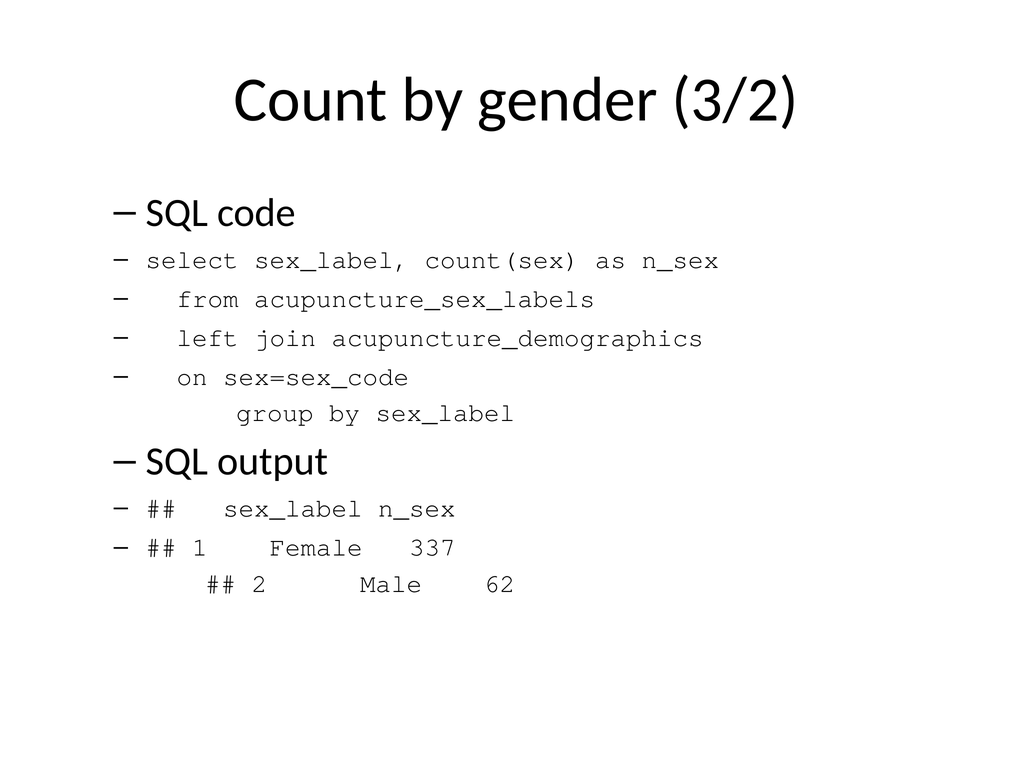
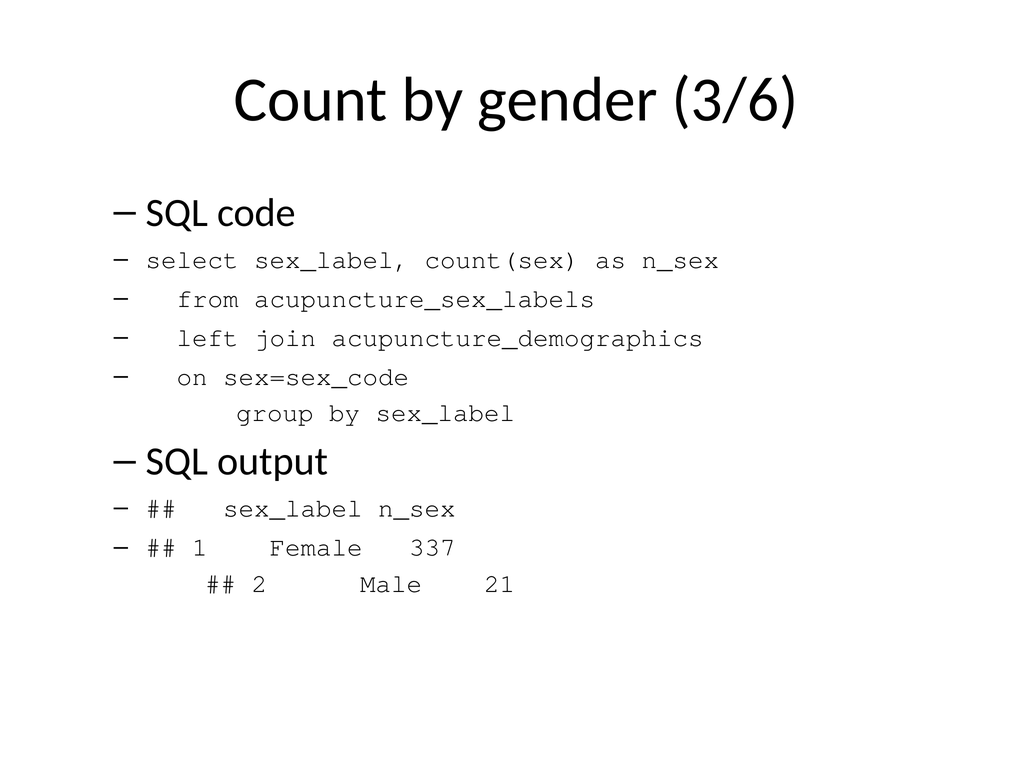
3/2: 3/2 -> 3/6 (735, 100)
62: 62 -> 21 (500, 583)
